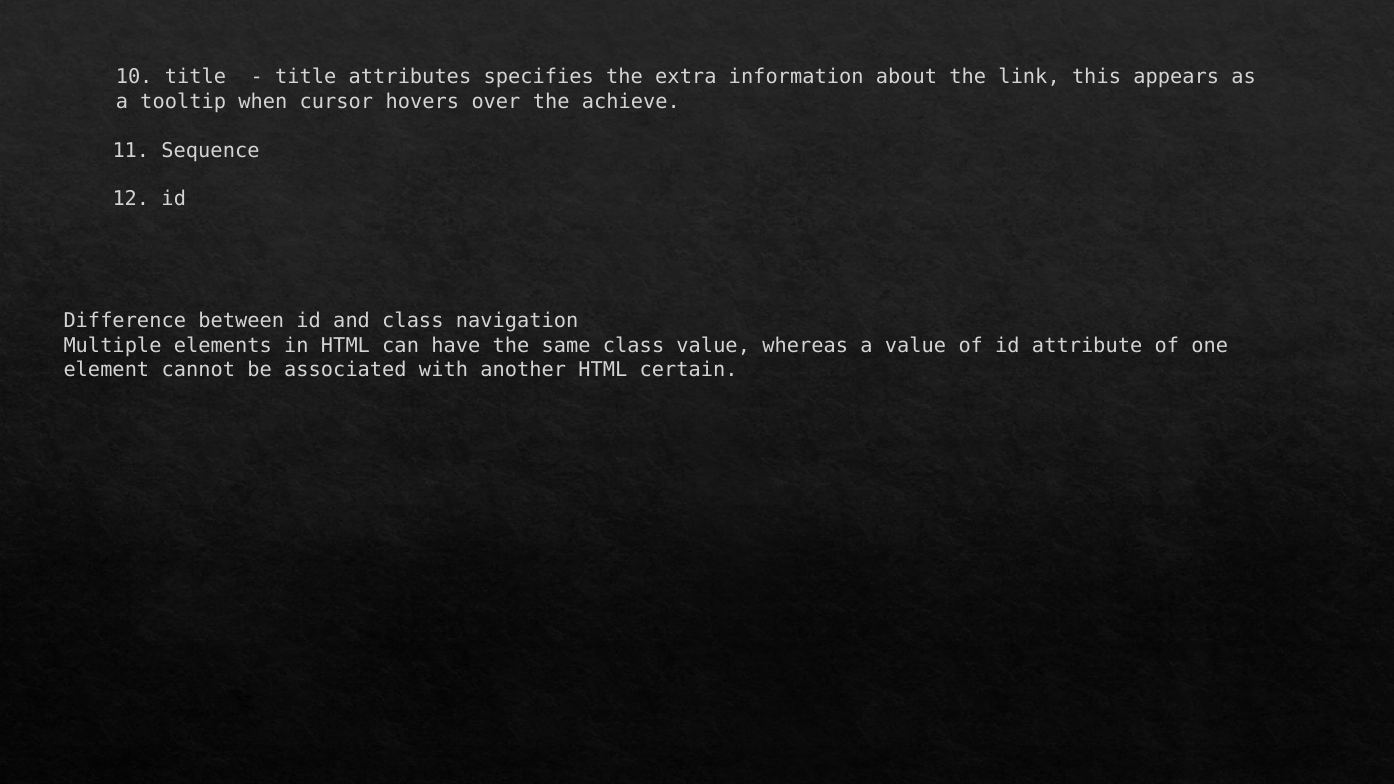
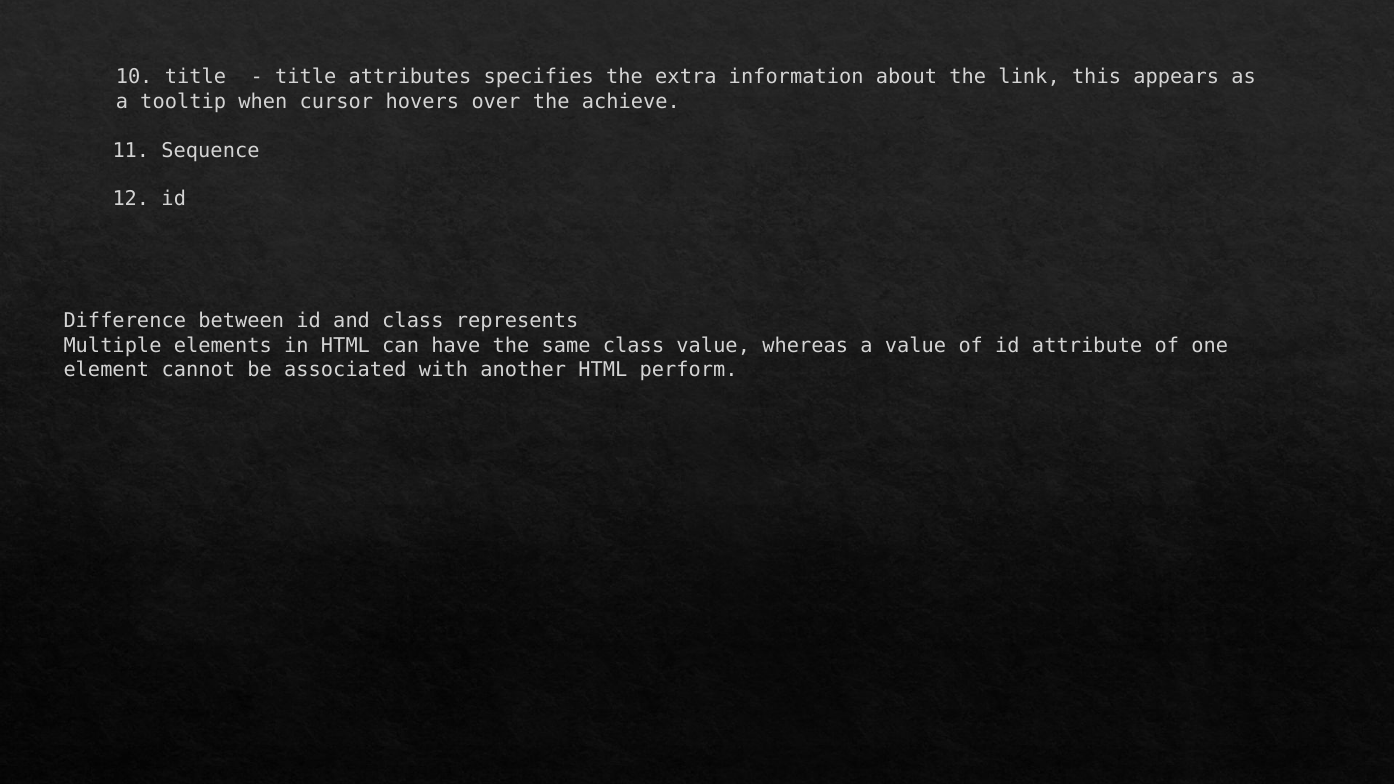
navigation: navigation -> represents (517, 321)
certain: certain -> perform (689, 370)
